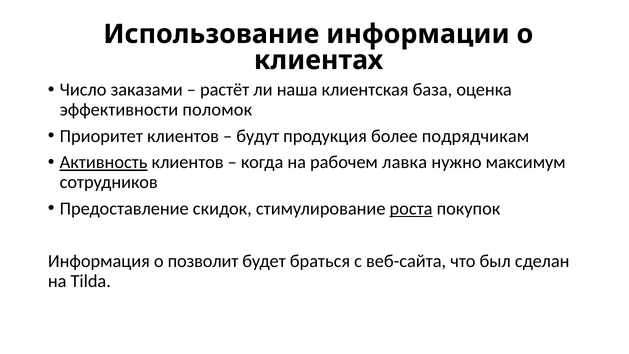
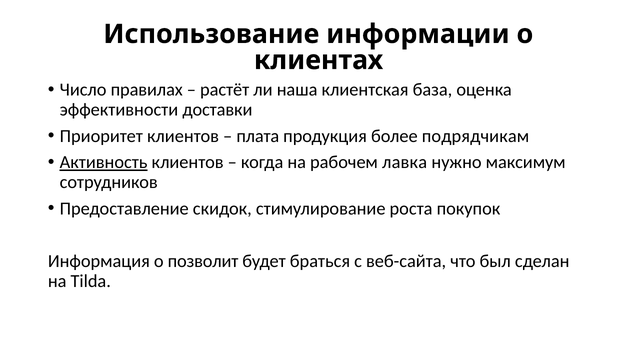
заказами: заказами -> правилах (147, 90)
поломок: поломок -> доставки (217, 110)
будут: будут -> плата (258, 136)
роста underline: present -> none (411, 208)
